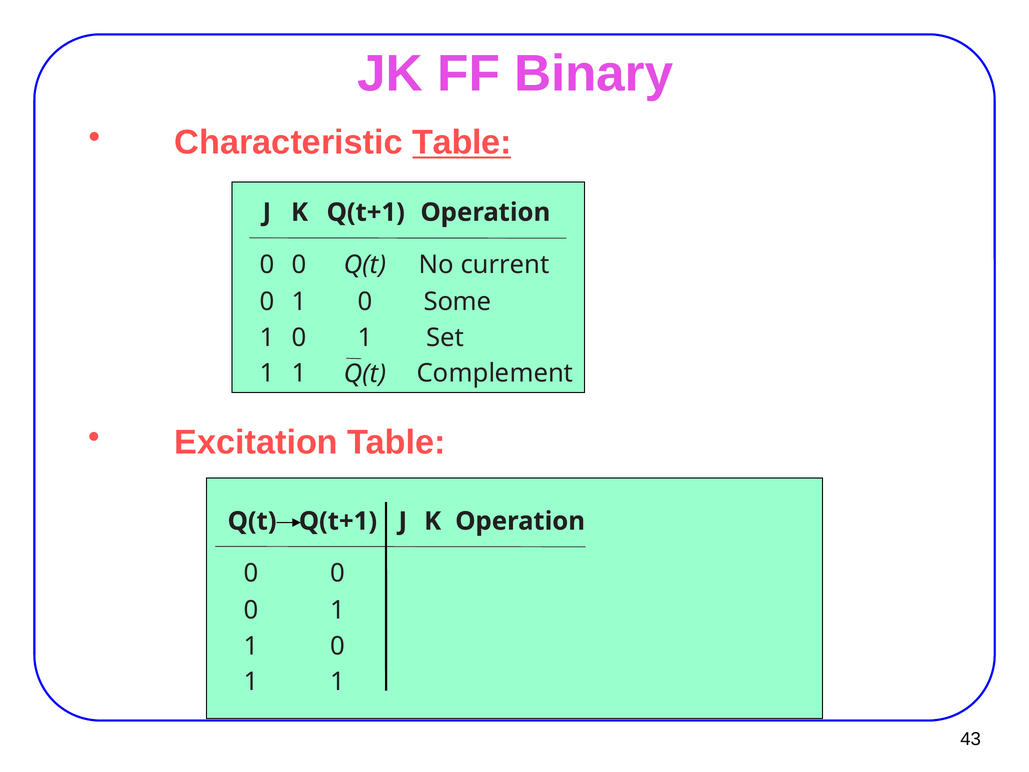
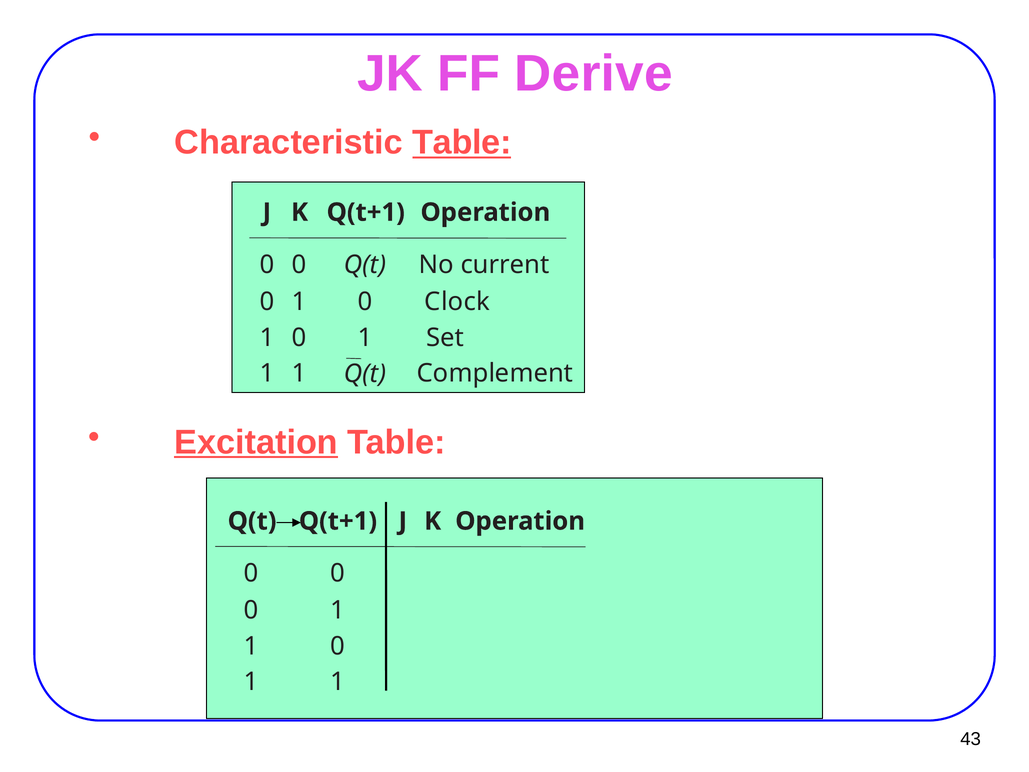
Binary: Binary -> Derive (594, 74)
Some: Some -> Clock (457, 302)
Excitation underline: none -> present (256, 442)
